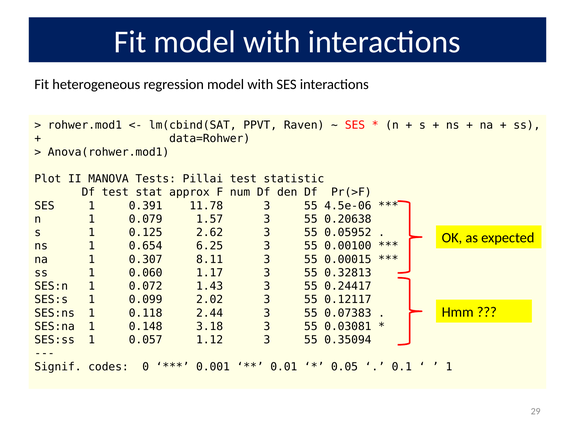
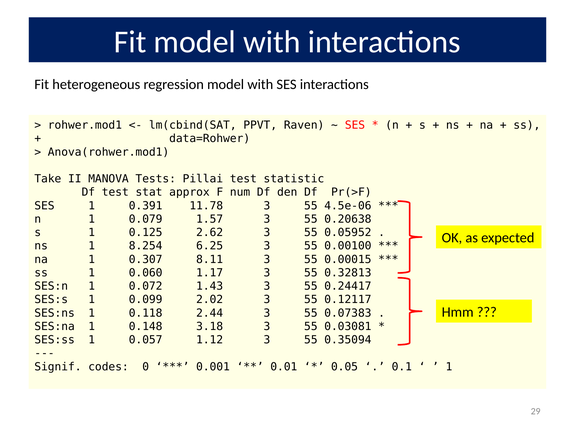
Plot: Plot -> Take (48, 179)
0.654: 0.654 -> 8.254 (146, 246)
